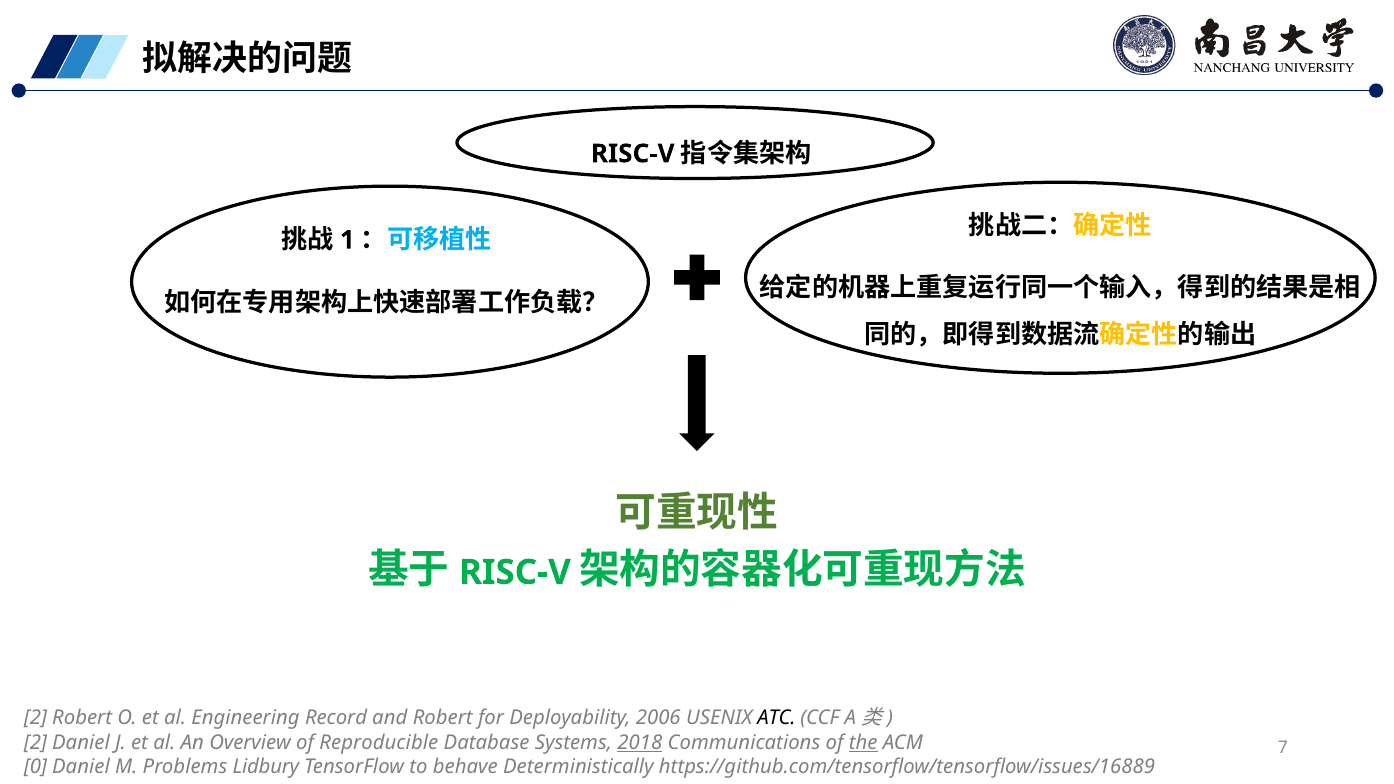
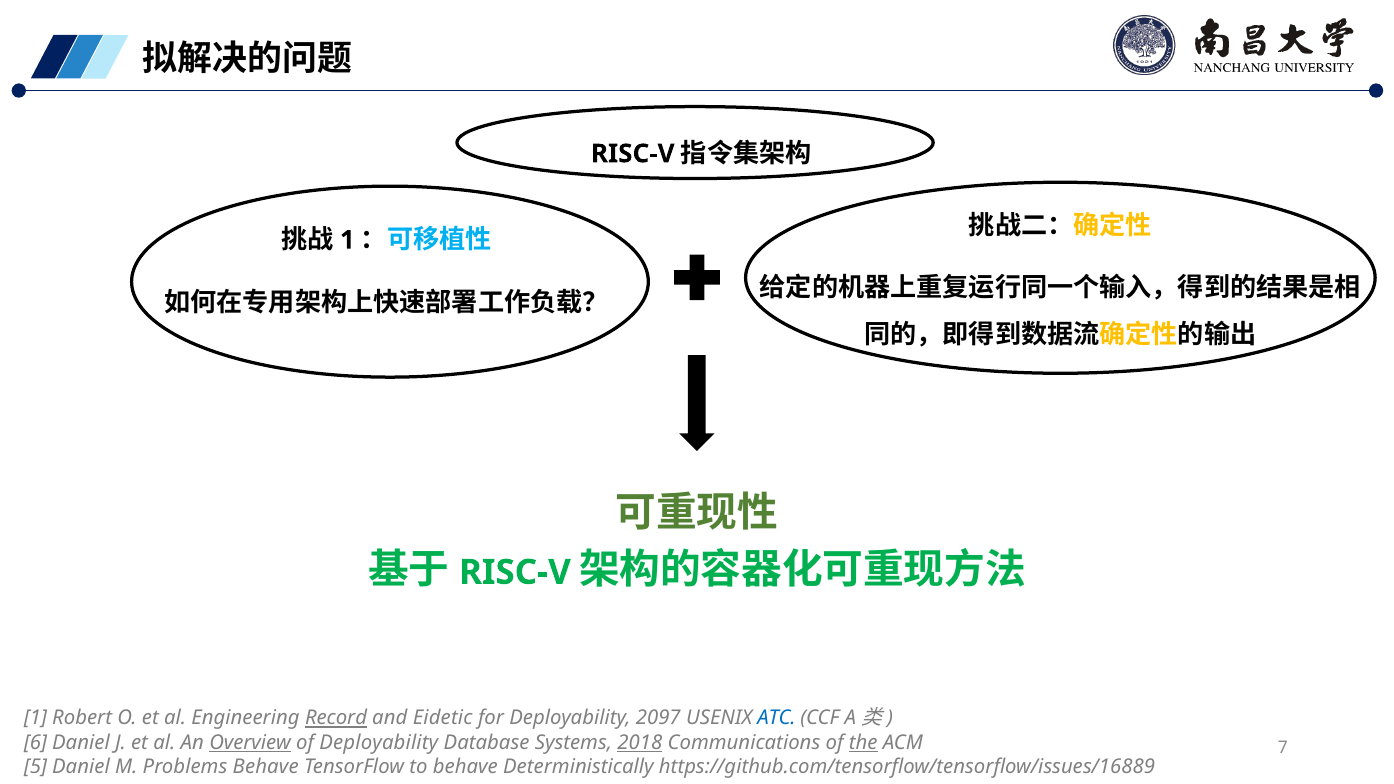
2: 2 -> 1 (35, 718)
Record underline: none -> present (336, 718)
and Robert: Robert -> Eidetic (443, 718)
2006: 2006 -> 2097 (658, 718)
ATC colour: black -> blue (776, 718)
2: 2 -> 6 (35, 743)
Overview underline: none -> present (250, 743)
of Reproducible: Reproducible -> Deployability (379, 743)
0: 0 -> 5 (35, 767)
Problems Lidbury: Lidbury -> Behave (266, 767)
